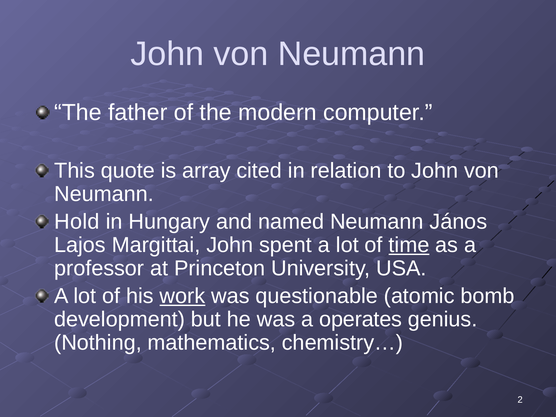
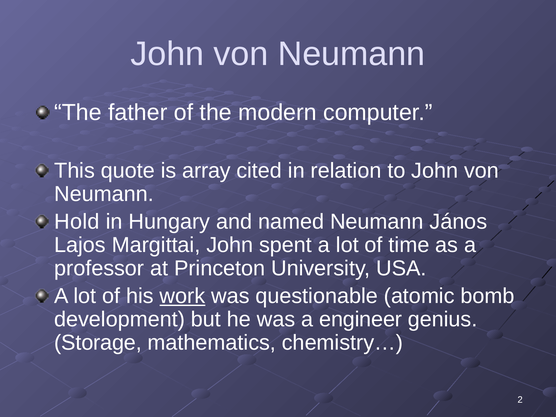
time underline: present -> none (409, 245)
operates: operates -> engineer (361, 319)
Nothing: Nothing -> Storage (98, 343)
